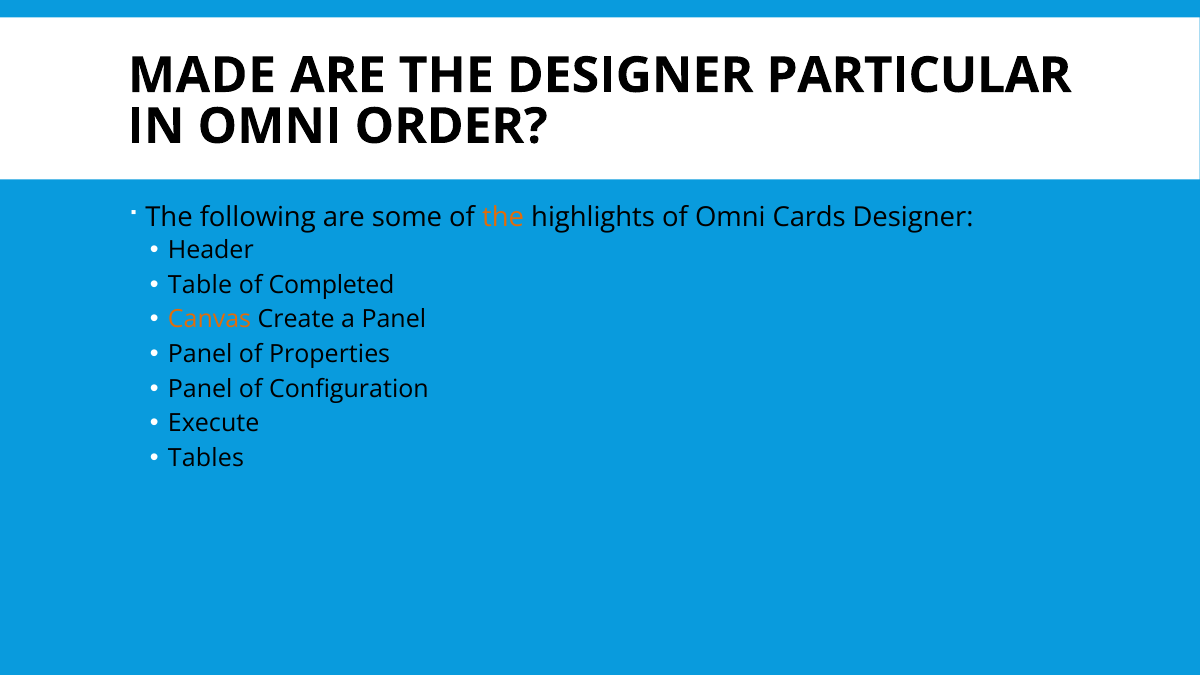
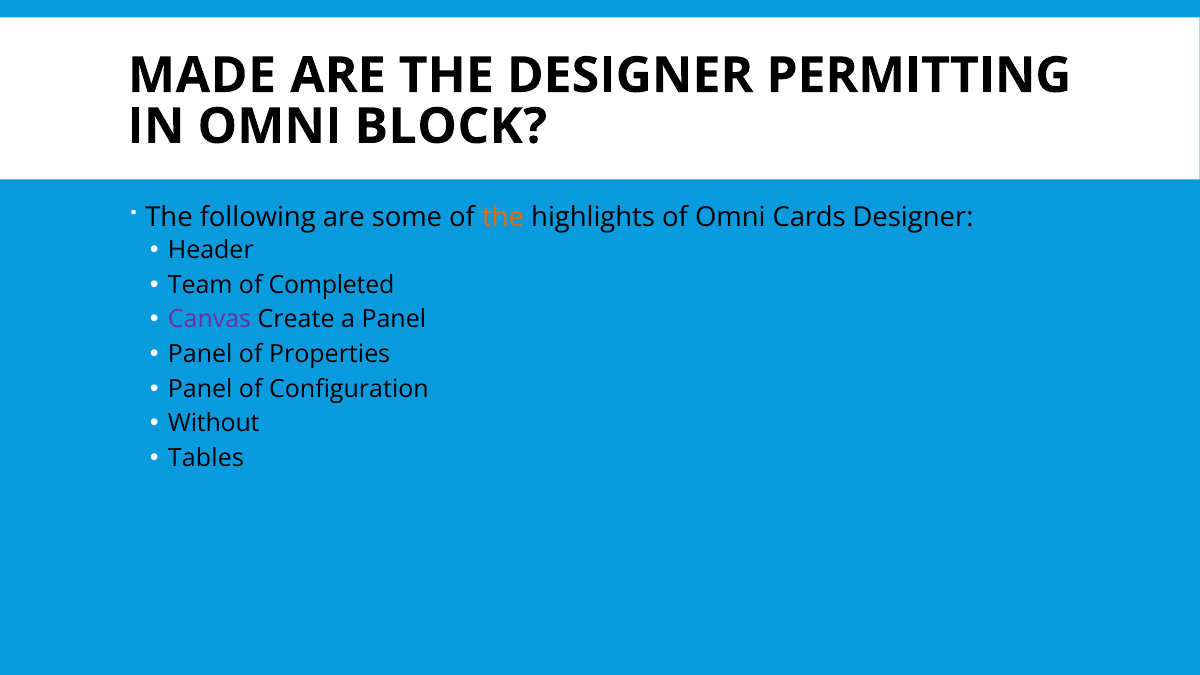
PARTICULAR: PARTICULAR -> PERMITTING (919, 76)
ORDER: ORDER -> BLOCK (451, 126)
Table: Table -> Team (200, 285)
Canvas colour: orange -> purple (210, 320)
Execute: Execute -> Without (214, 423)
